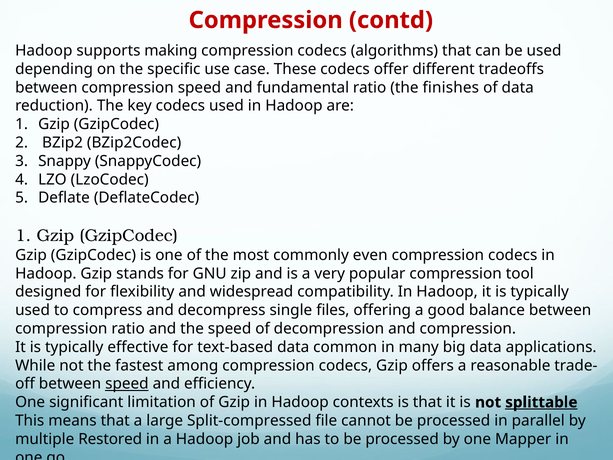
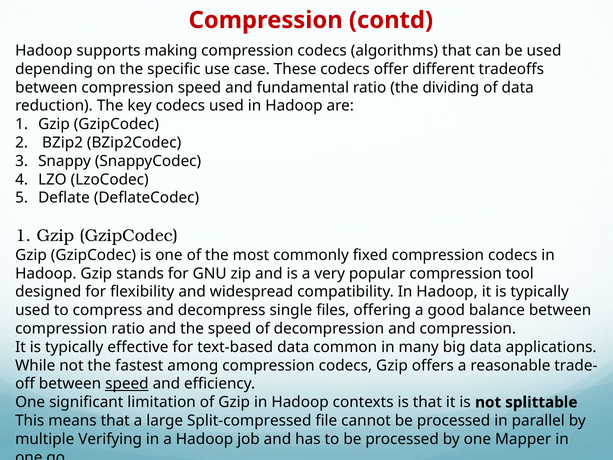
finishes: finishes -> dividing (451, 87)
even: even -> fixed (370, 255)
splittable underline: present -> none (541, 402)
Restored: Restored -> Verifying (110, 439)
